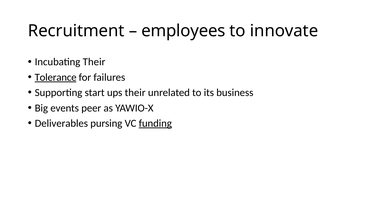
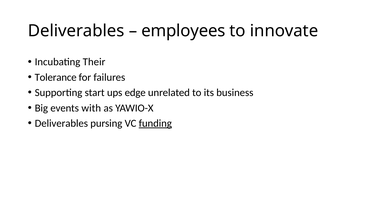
Recruitment: Recruitment -> Deliverables (76, 31)
Tolerance underline: present -> none (56, 77)
ups their: their -> edge (135, 93)
peer: peer -> with (91, 108)
